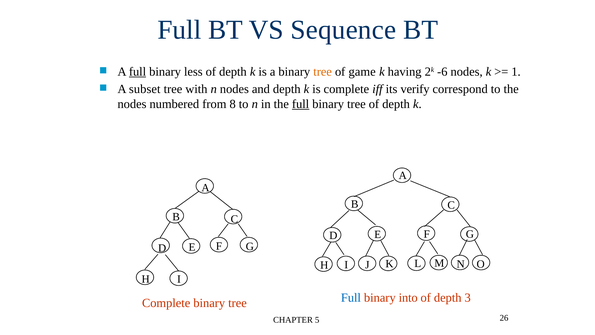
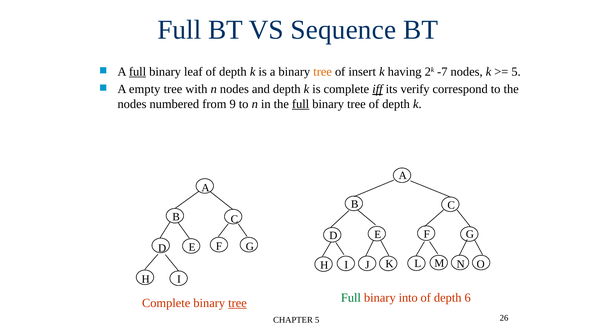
less: less -> leaf (193, 72)
game: game -> insert (362, 72)
-6: -6 -> -7 (442, 72)
1: 1 -> 5 (516, 72)
subset: subset -> empty (145, 89)
iff underline: none -> present (377, 89)
8: 8 -> 9 (233, 104)
Full colour: blue -> green (351, 297)
3: 3 -> 6 (468, 297)
tree underline: none -> present (237, 303)
